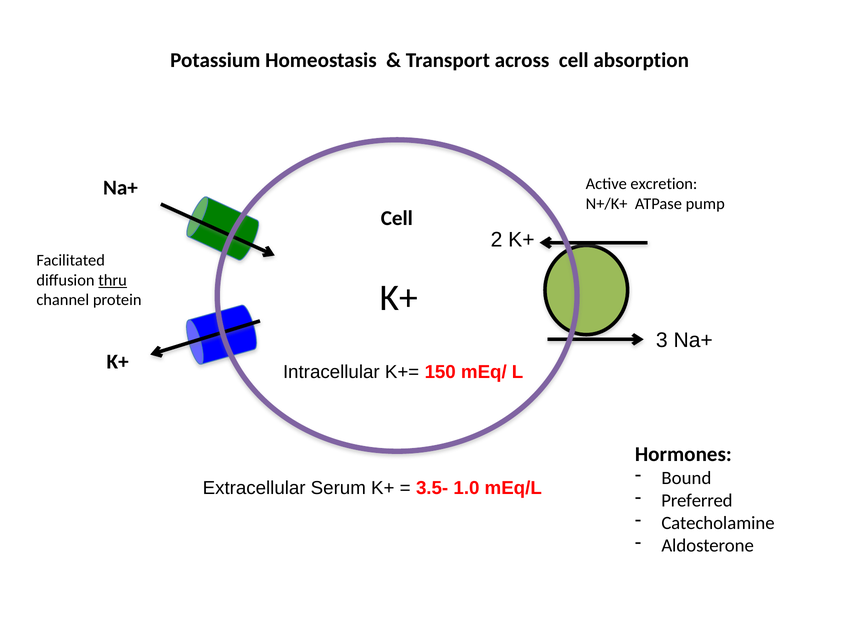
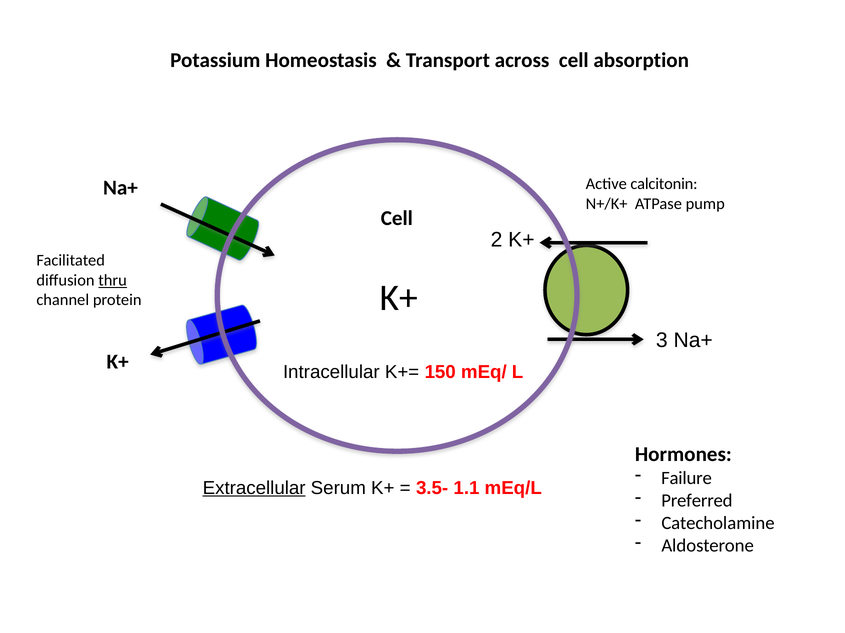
excretion: excretion -> calcitonin (664, 184)
Bound: Bound -> Failure (687, 479)
Extracellular underline: none -> present (254, 489)
1.0: 1.0 -> 1.1 (466, 489)
